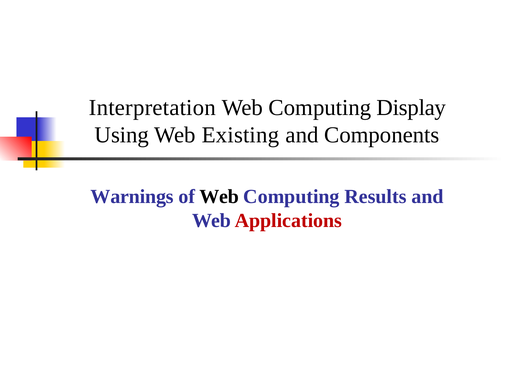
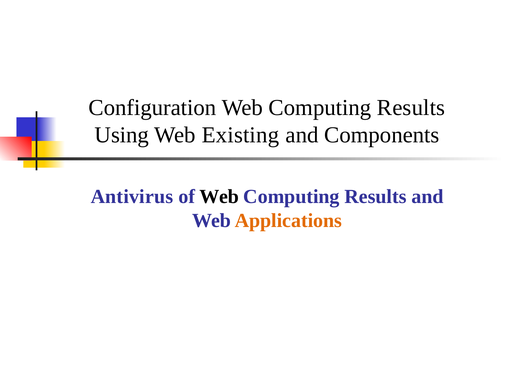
Interpretation: Interpretation -> Configuration (152, 108)
Display: Display -> Results (411, 108)
Warnings: Warnings -> Antivirus (132, 196)
Applications colour: red -> orange (288, 220)
